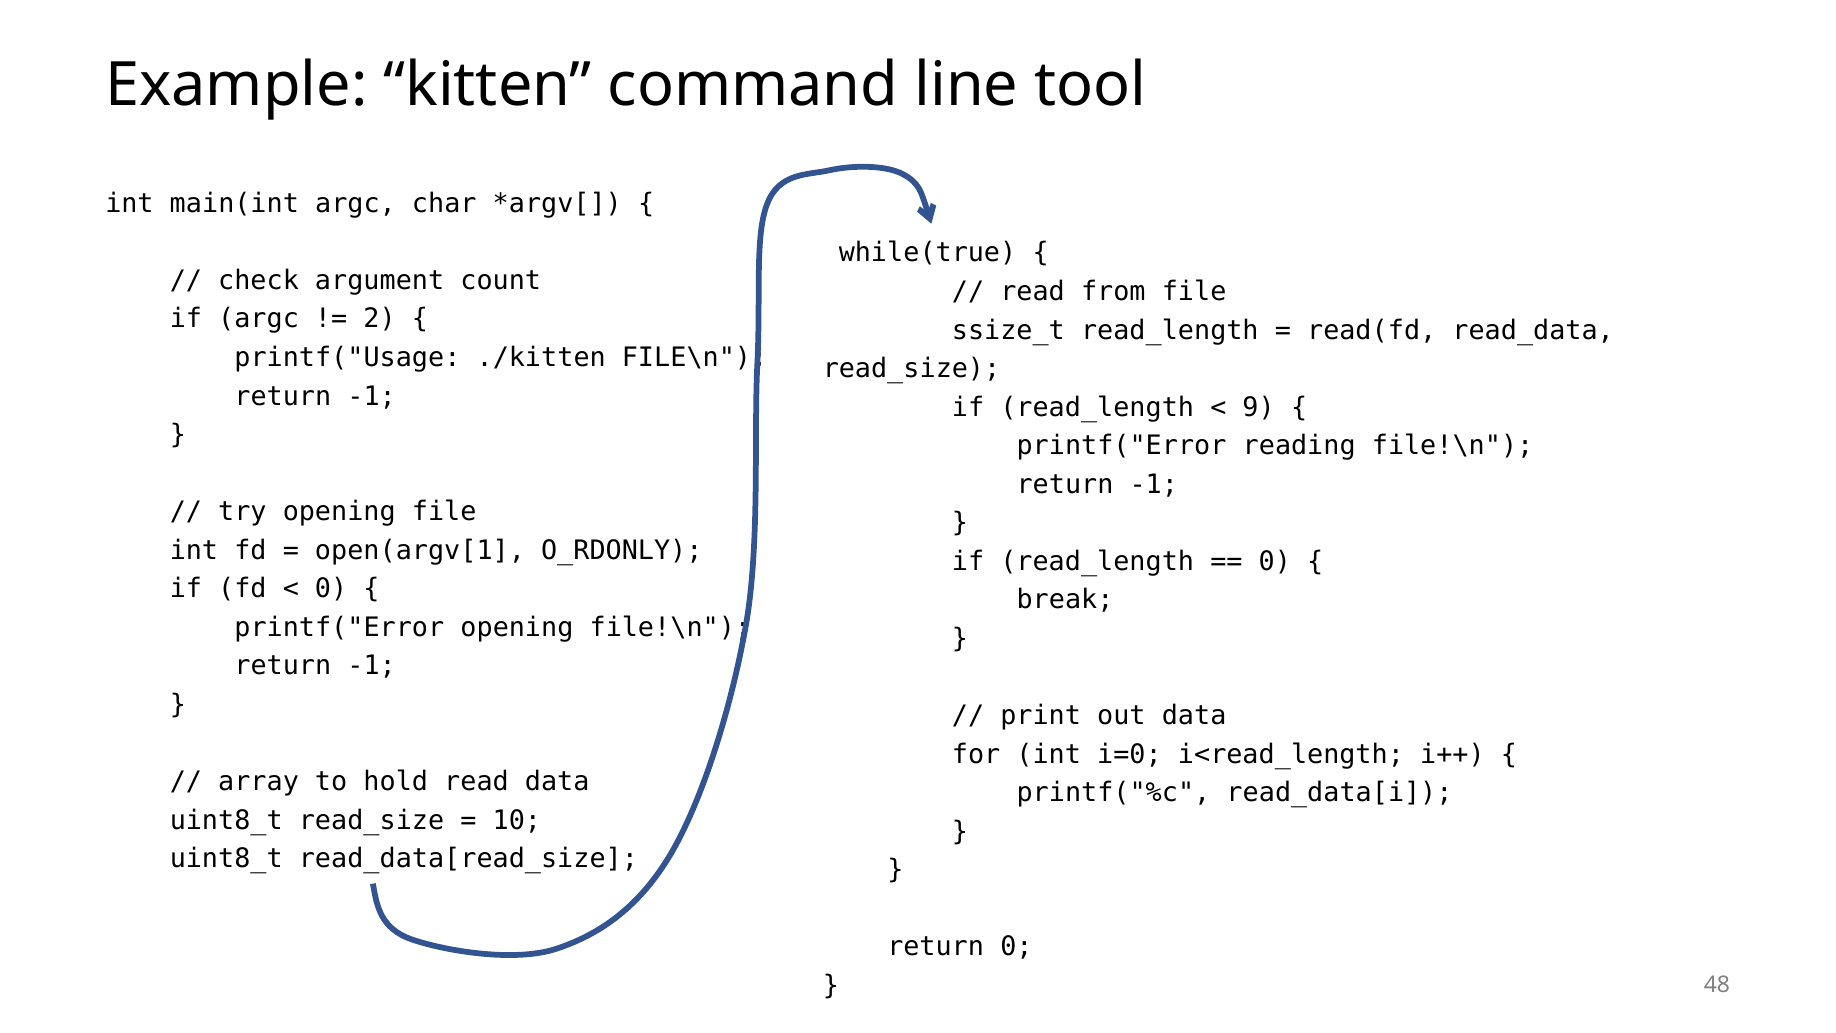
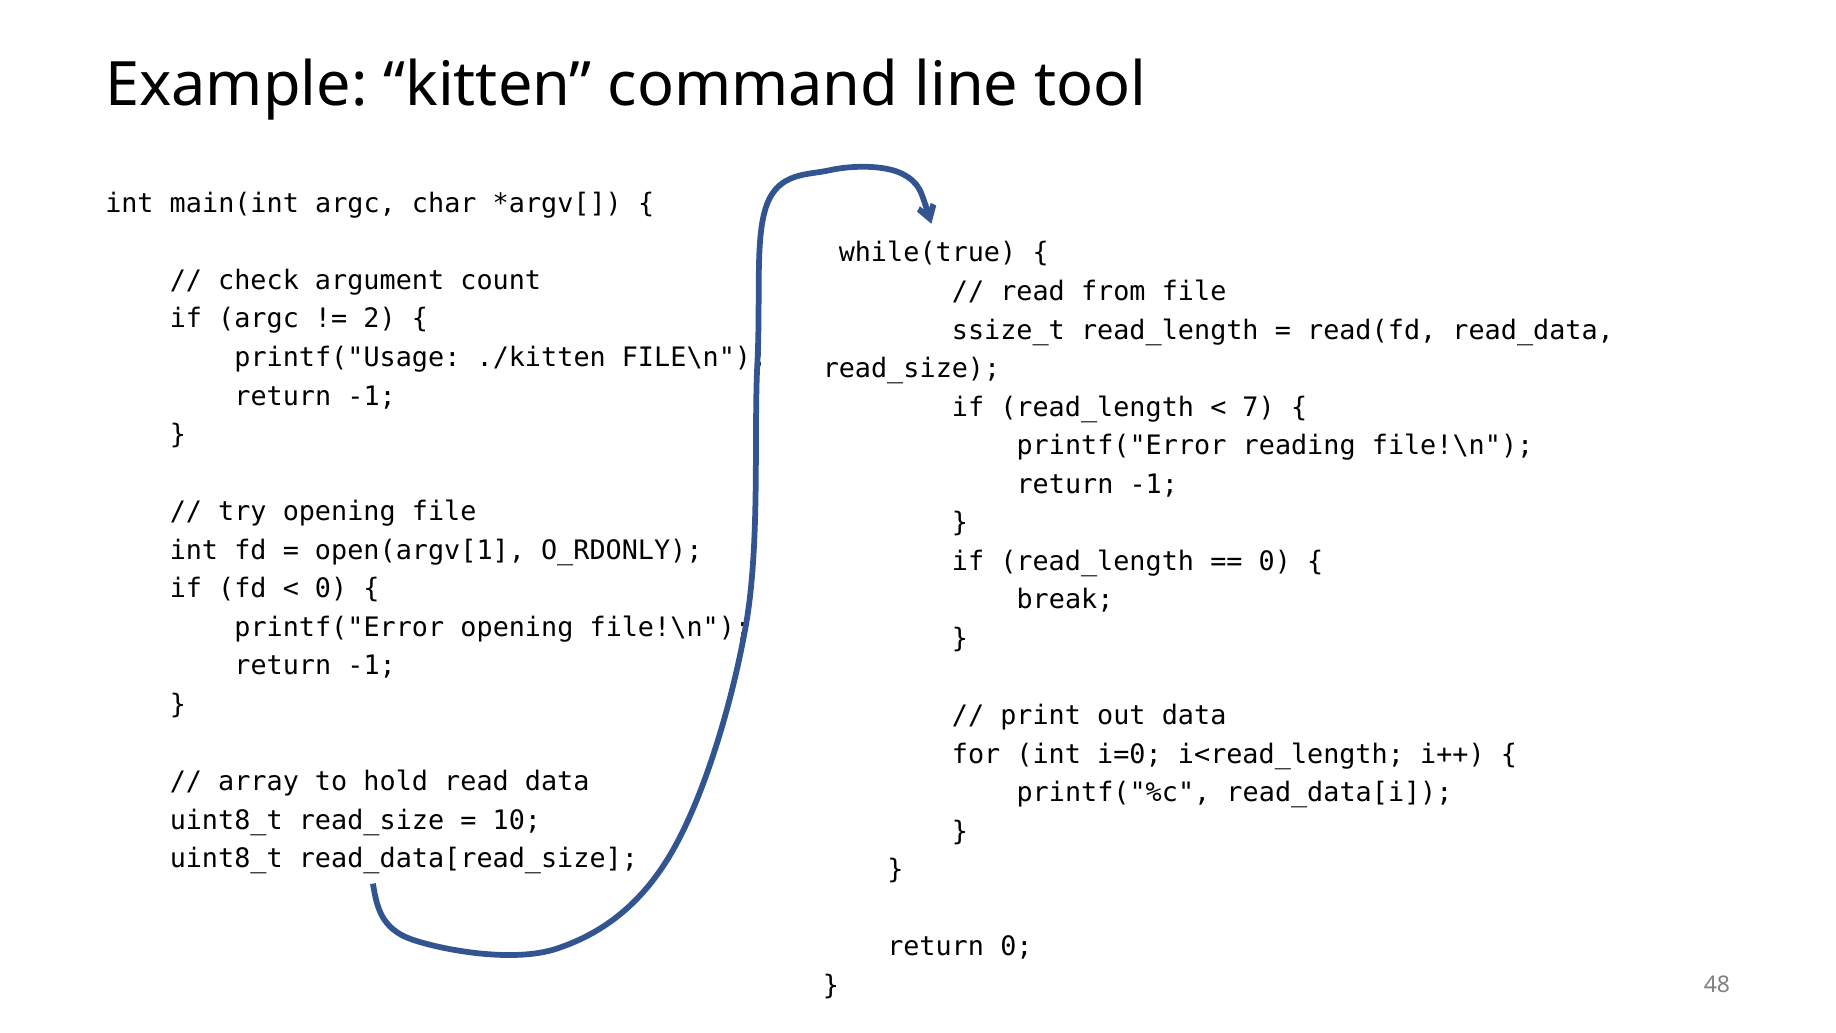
9: 9 -> 7 (1259, 407)
